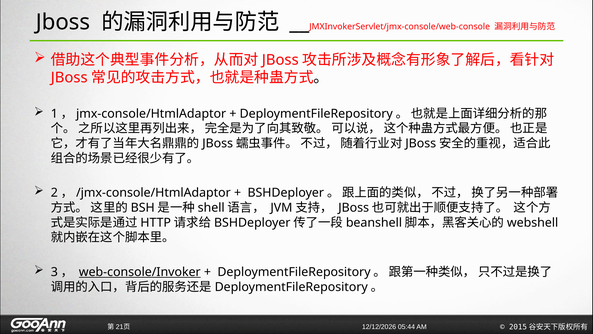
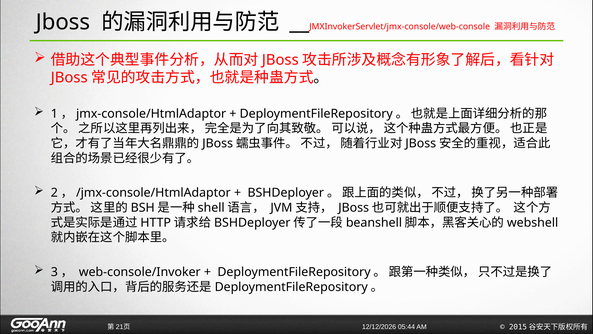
web-console/Invoker underline: present -> none (140, 272)
